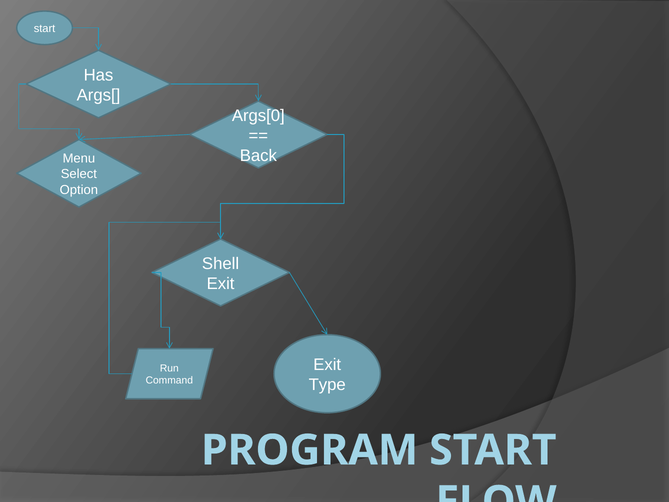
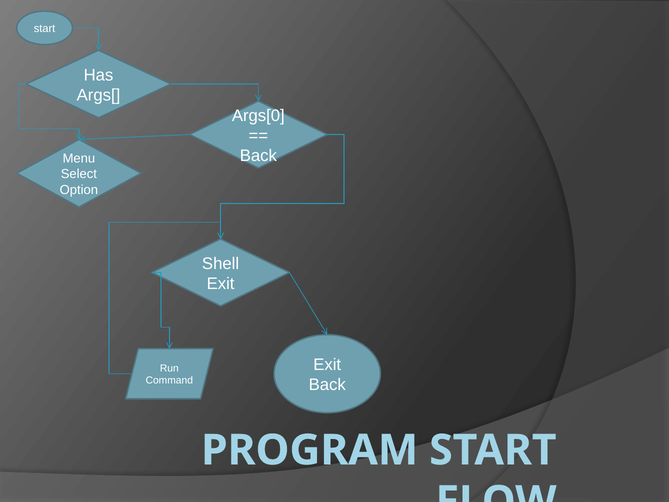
Type: Type -> Back (327, 385)
